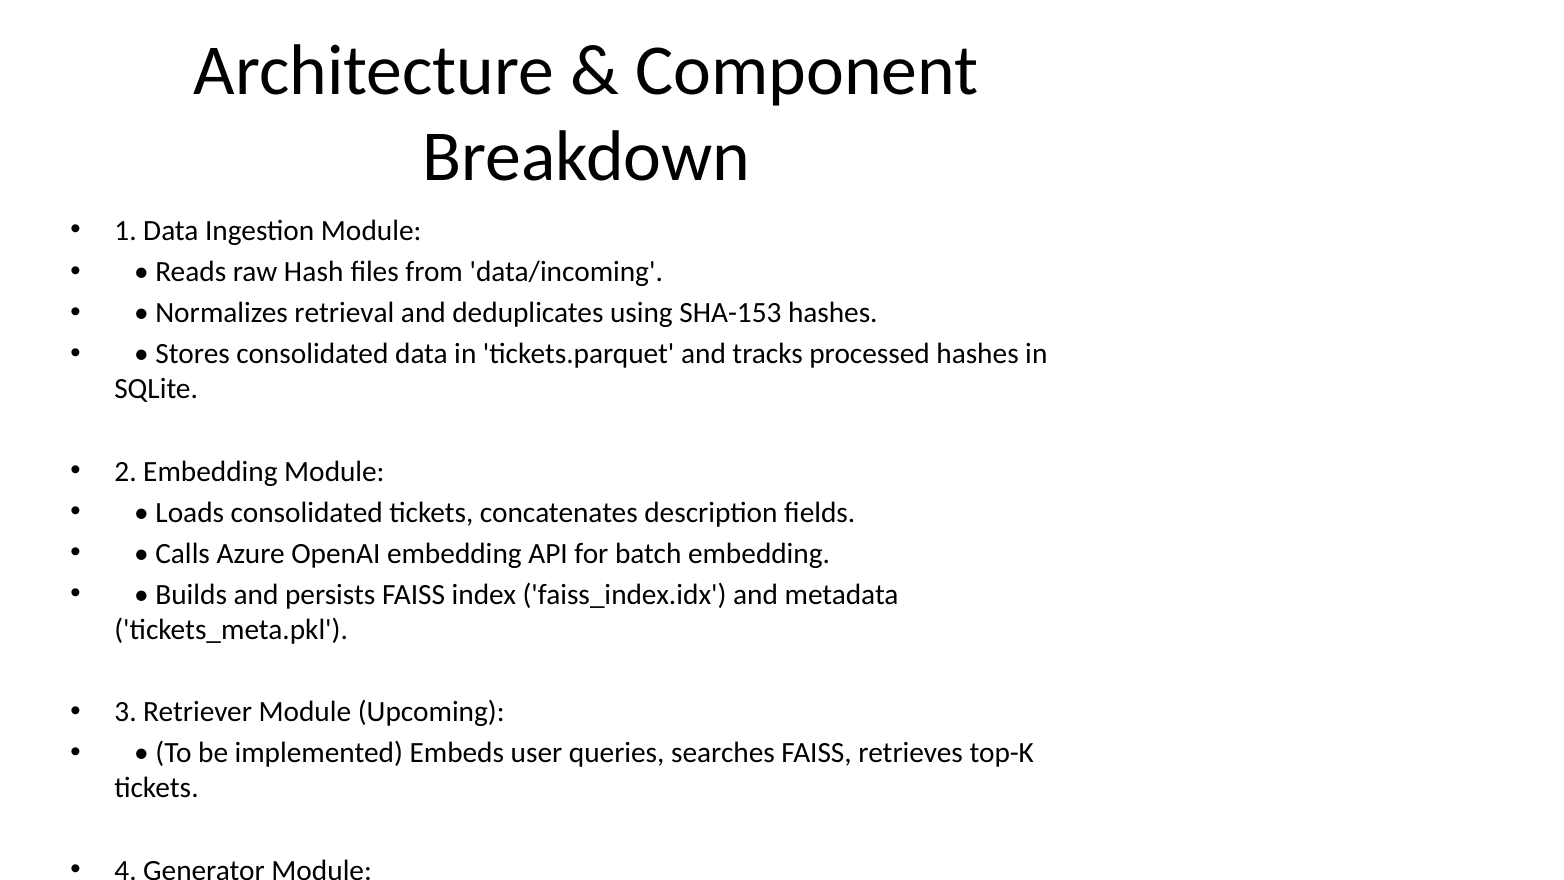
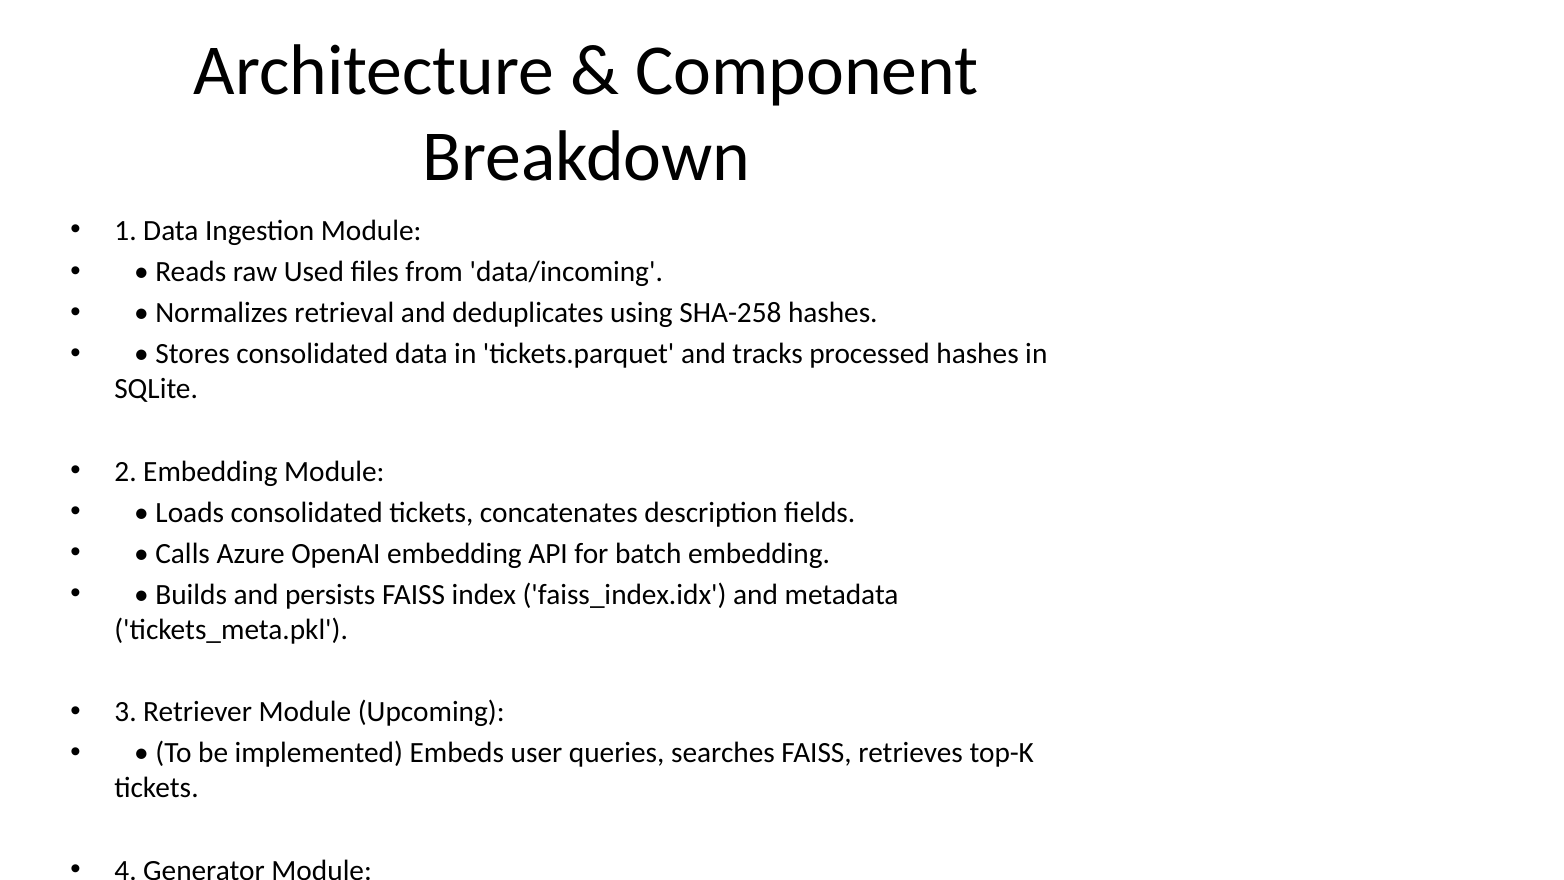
Hash: Hash -> Used (314, 272)
SHA-153: SHA-153 -> SHA-258 (730, 313)
